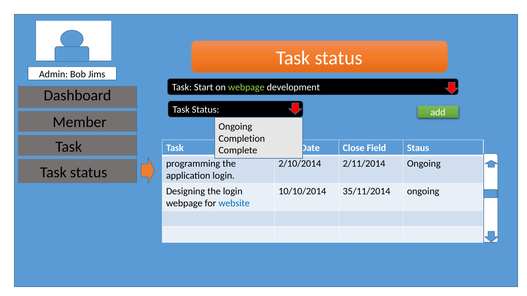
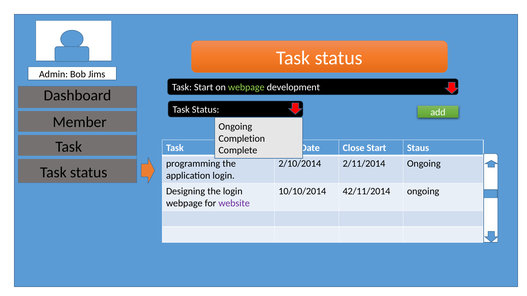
Close Field: Field -> Start (376, 148)
35/11/2014: 35/11/2014 -> 42/11/2014 (367, 192)
website colour: blue -> purple (234, 204)
